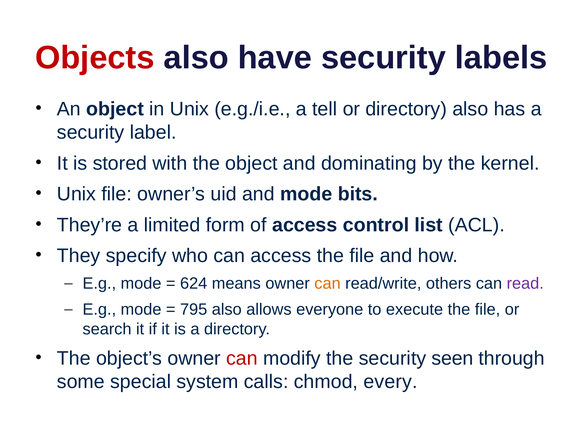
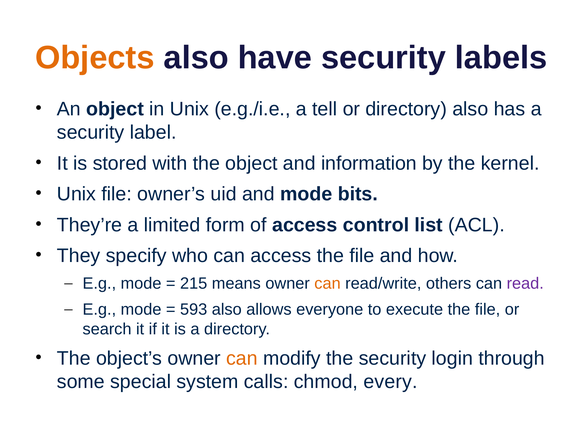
Objects colour: red -> orange (95, 58)
dominating: dominating -> information (369, 163)
624: 624 -> 215 (194, 284)
795: 795 -> 593 (194, 310)
can colour: red -> orange (242, 358)
seen: seen -> login (452, 358)
